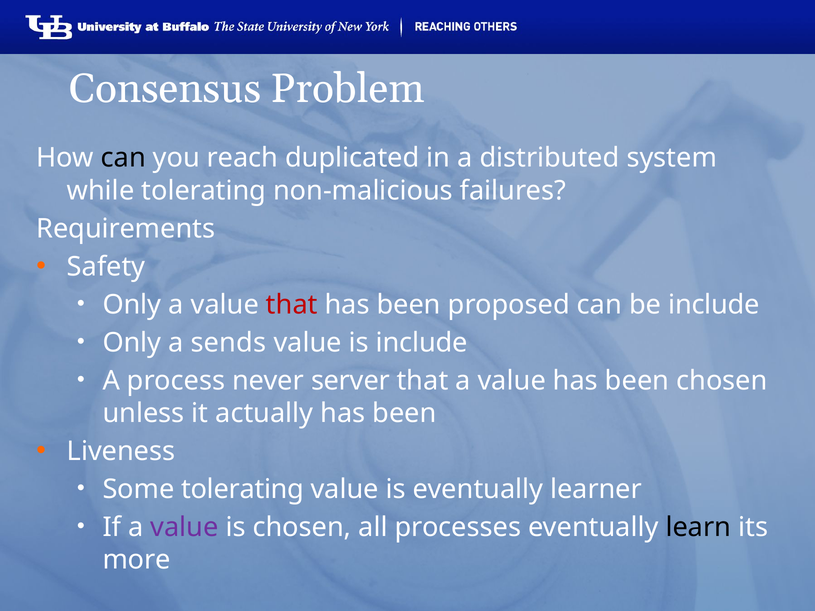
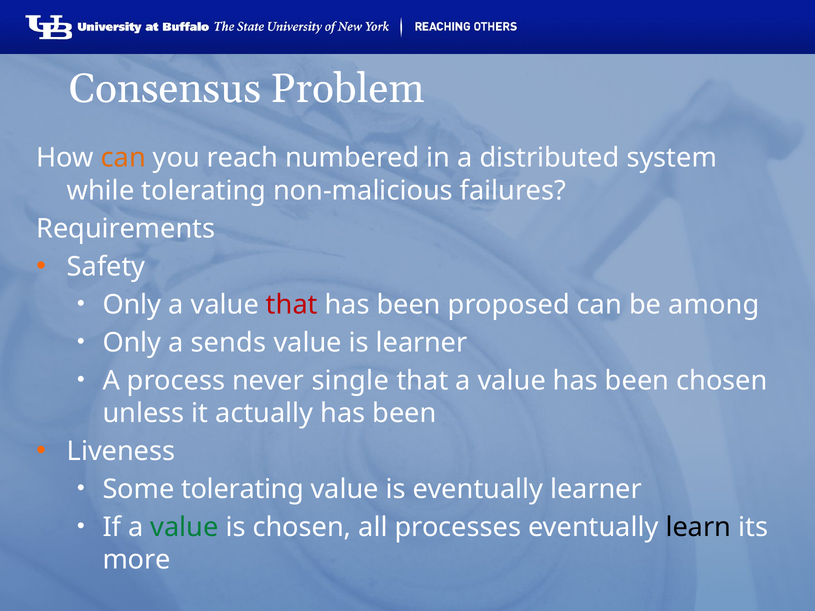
can colour: black -> orange (123, 158)
duplicated: duplicated -> numbered (352, 158)
be include: include -> among (714, 305)
is include: include -> learner (422, 343)
server: server -> single (350, 381)
value colour: purple -> green (184, 527)
